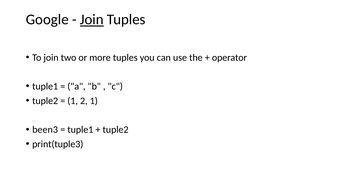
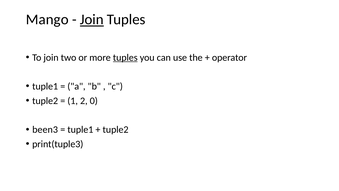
Google: Google -> Mango (47, 20)
tuples underline: none -> present (125, 57)
2 1: 1 -> 0 (94, 101)
